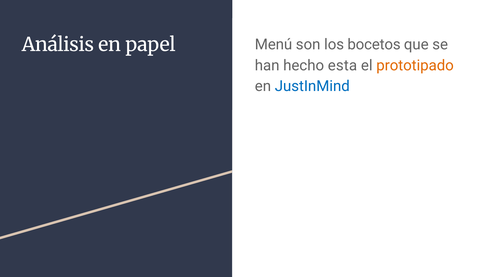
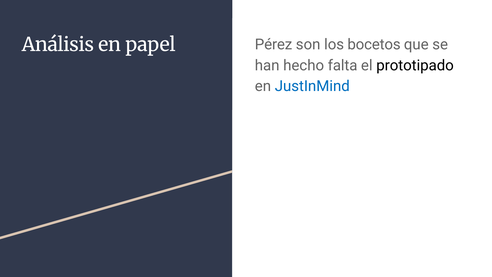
Menú: Menú -> Pérez (274, 45)
esta: esta -> falta (343, 65)
prototipado colour: orange -> black (415, 65)
